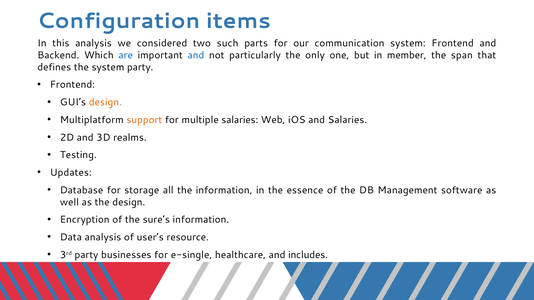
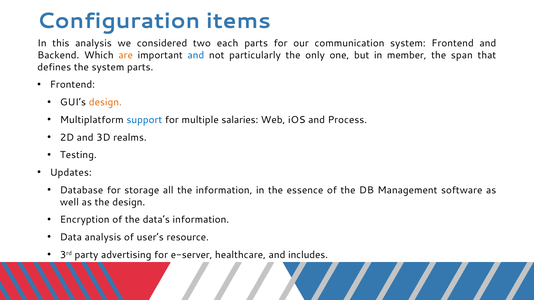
such: such -> each (228, 43)
are colour: blue -> orange (126, 55)
system party: party -> parts (140, 67)
support colour: orange -> blue (144, 120)
and Salaries: Salaries -> Process (347, 120)
sure’s: sure’s -> data’s (156, 220)
businesses: businesses -> advertising (126, 255)
e-single: e-single -> e-server (192, 255)
